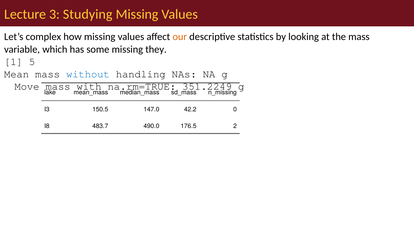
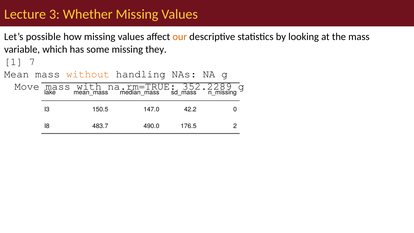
Studying: Studying -> Whether (88, 14)
complex: complex -> possible (43, 37)
5: 5 -> 7 (32, 62)
without colour: blue -> orange (88, 74)
351.2249: 351.2249 -> 352.2289 (207, 87)
